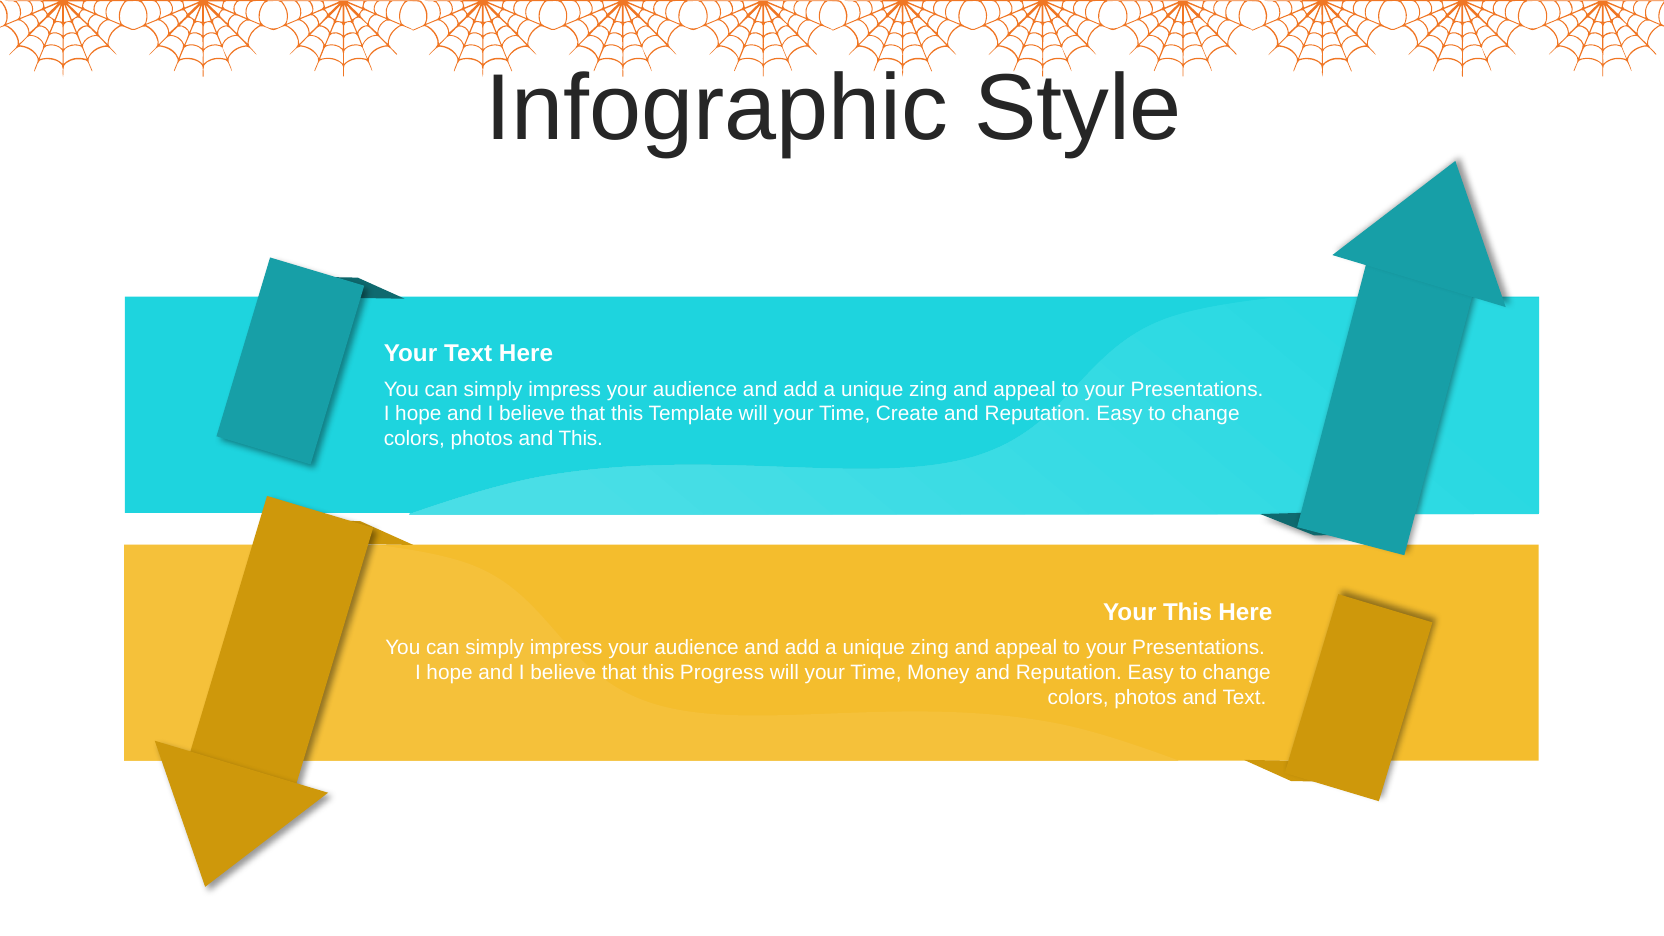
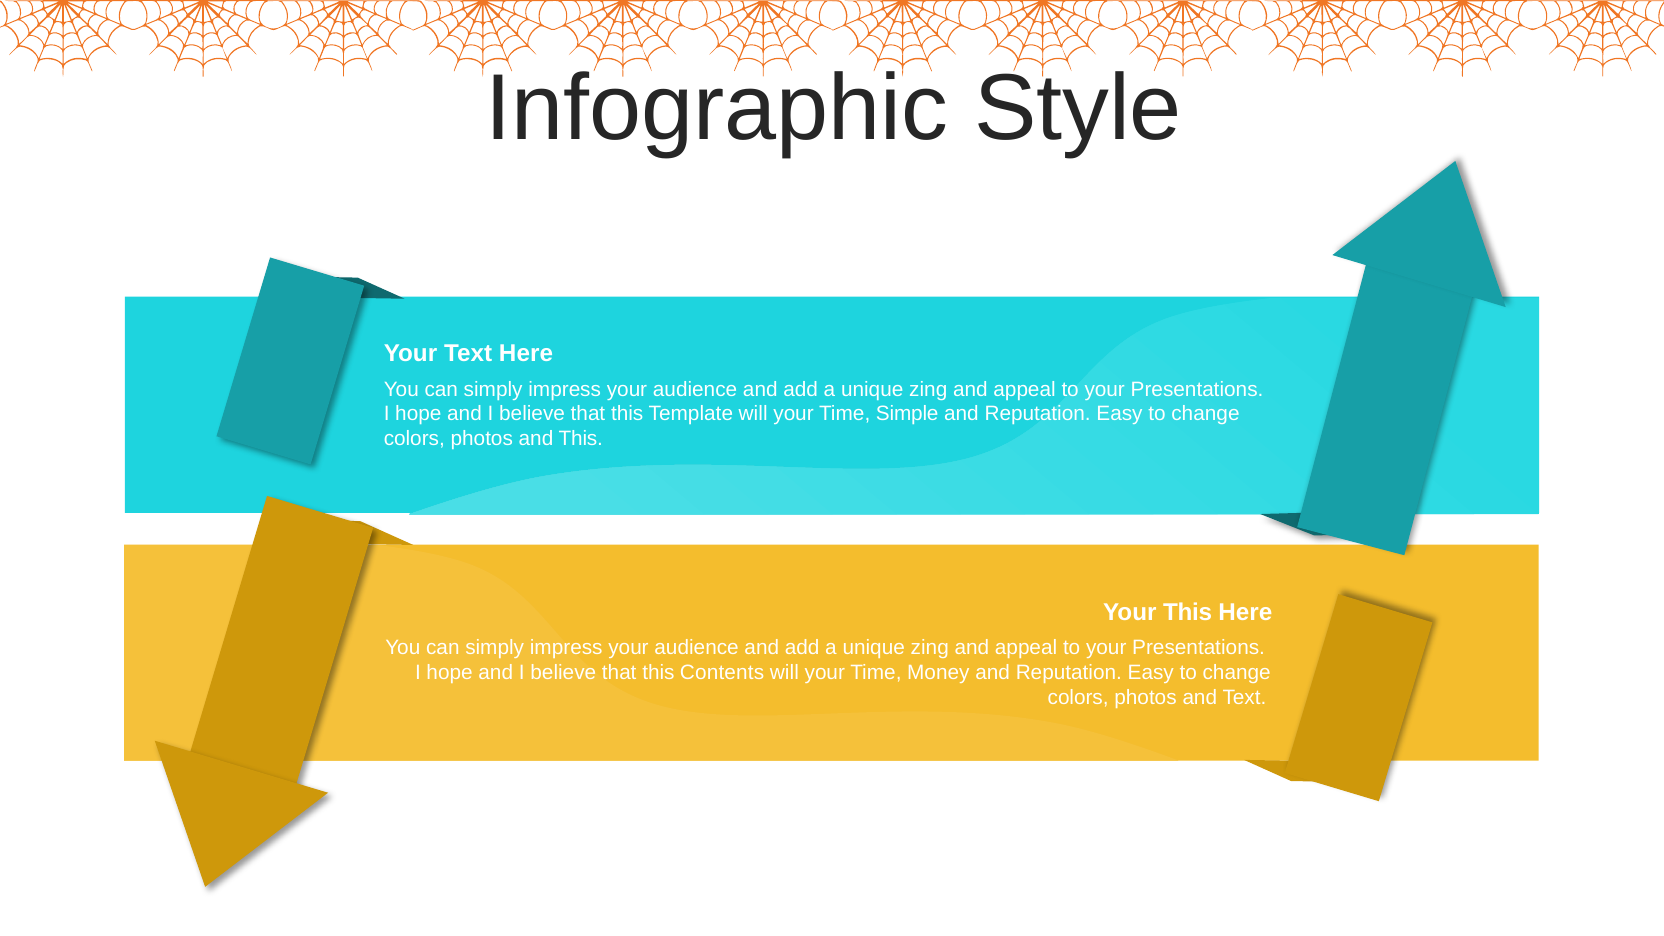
Create: Create -> Simple (907, 414)
Progress: Progress -> Contents (722, 673)
